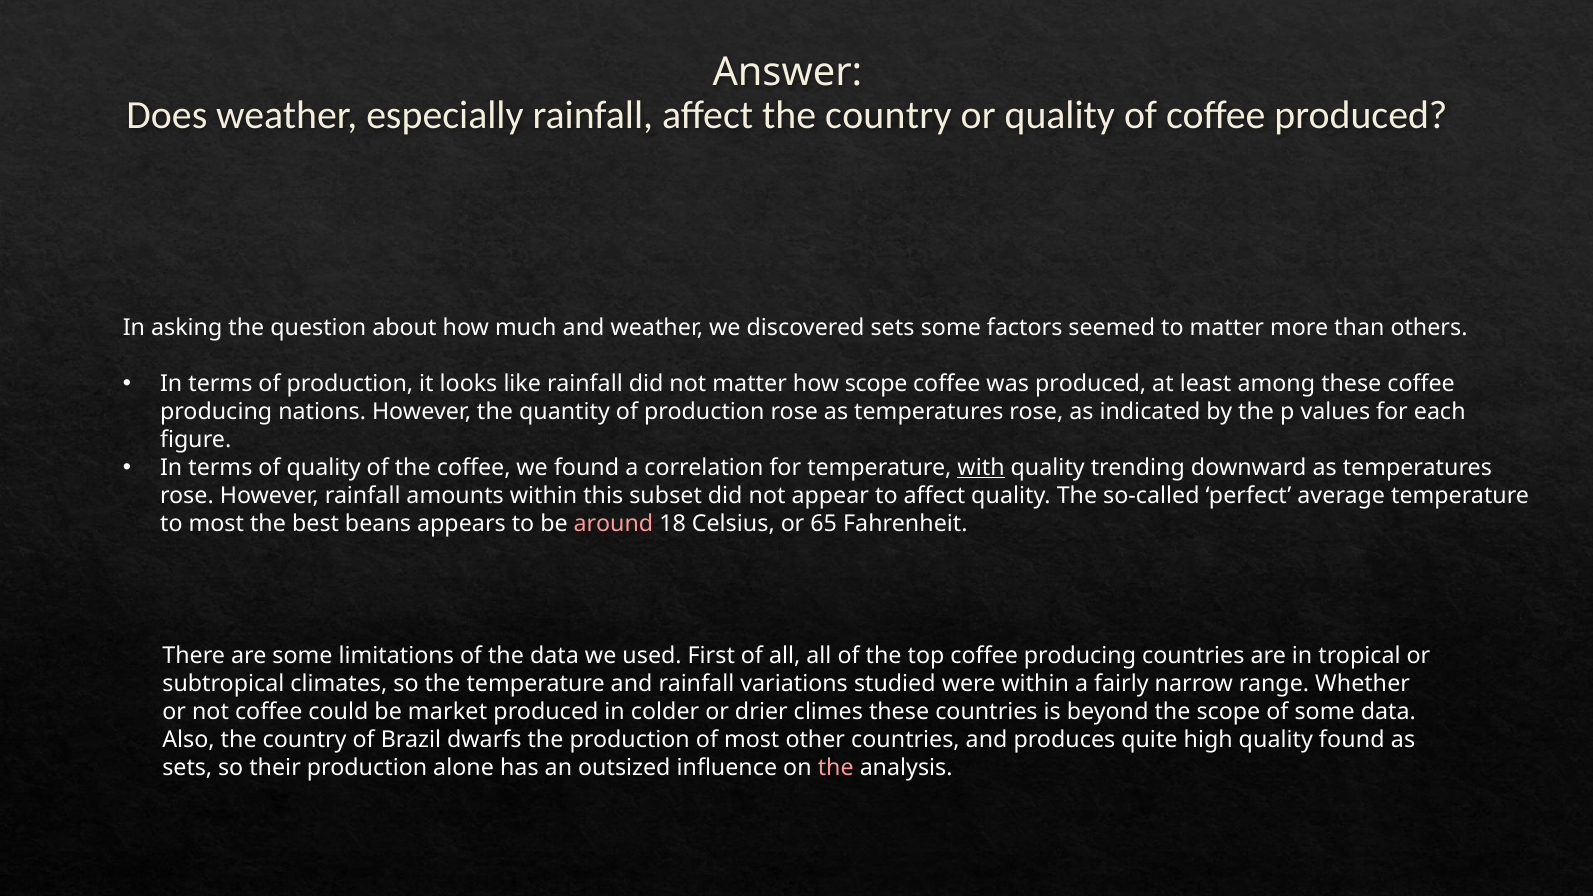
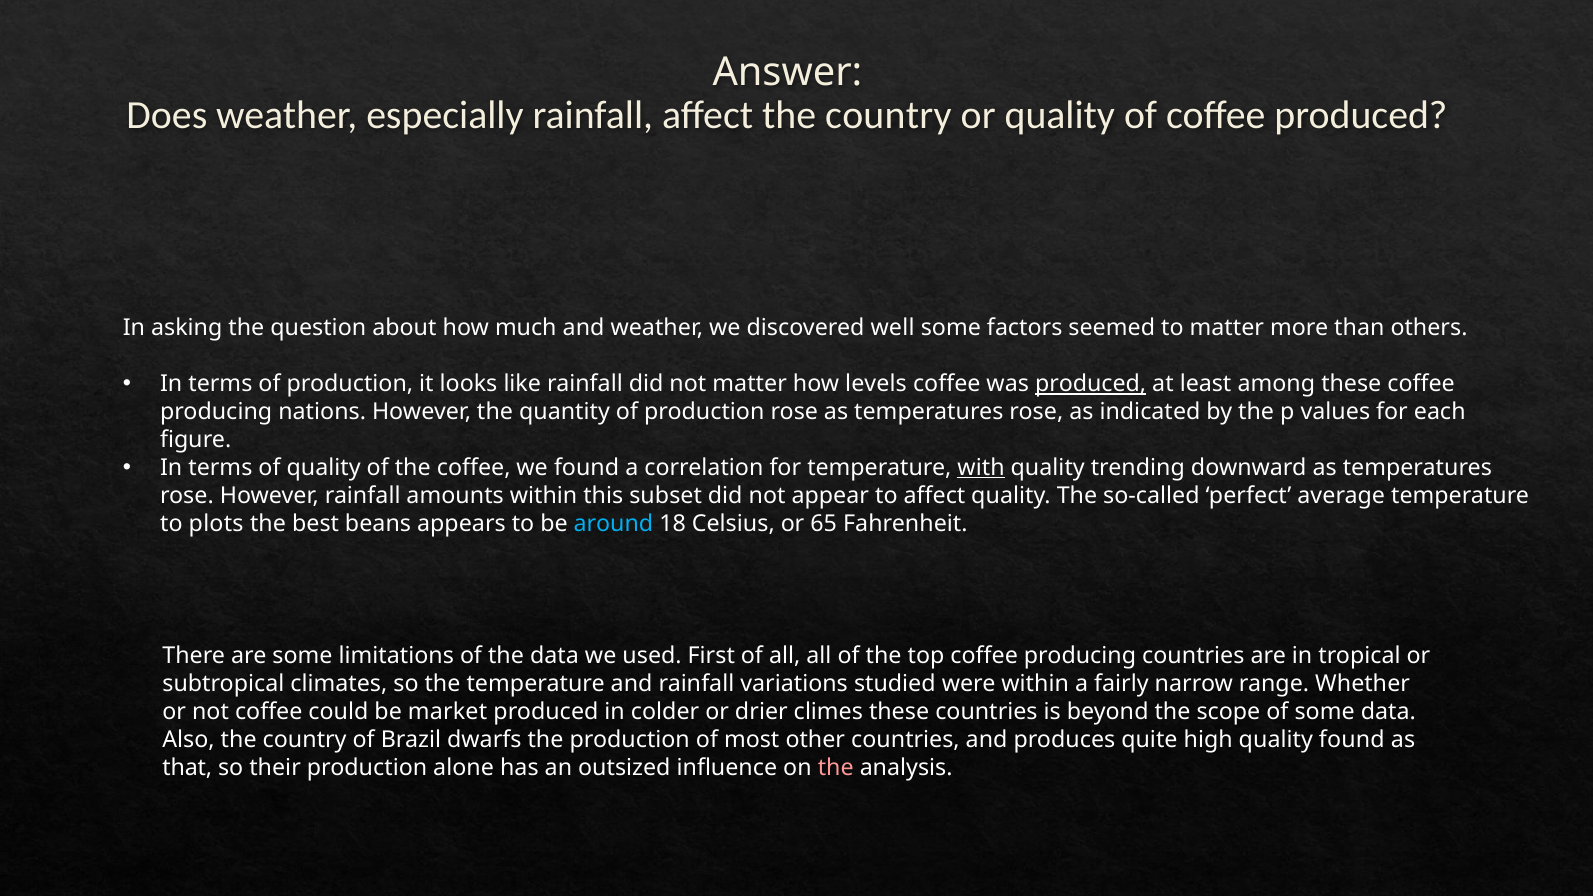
discovered sets: sets -> well (893, 328)
how scope: scope -> levels (876, 384)
produced underline: none -> present (1091, 384)
to most: most -> plots (216, 523)
around colour: pink -> light blue (613, 523)
sets: sets -> that (187, 768)
